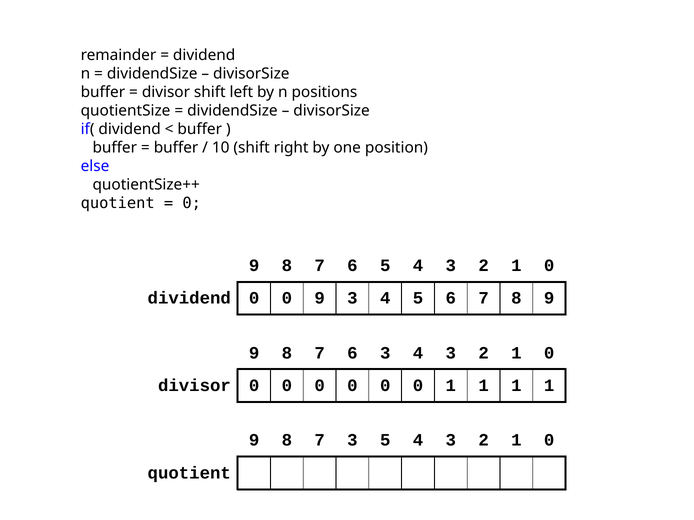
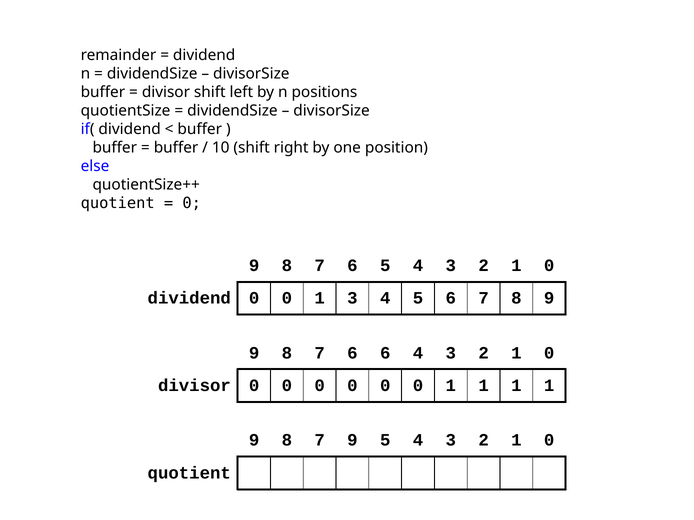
dividend 0 0 9: 9 -> 1 (320, 298)
6 3: 3 -> 6 (385, 353)
7 3: 3 -> 9 (352, 441)
